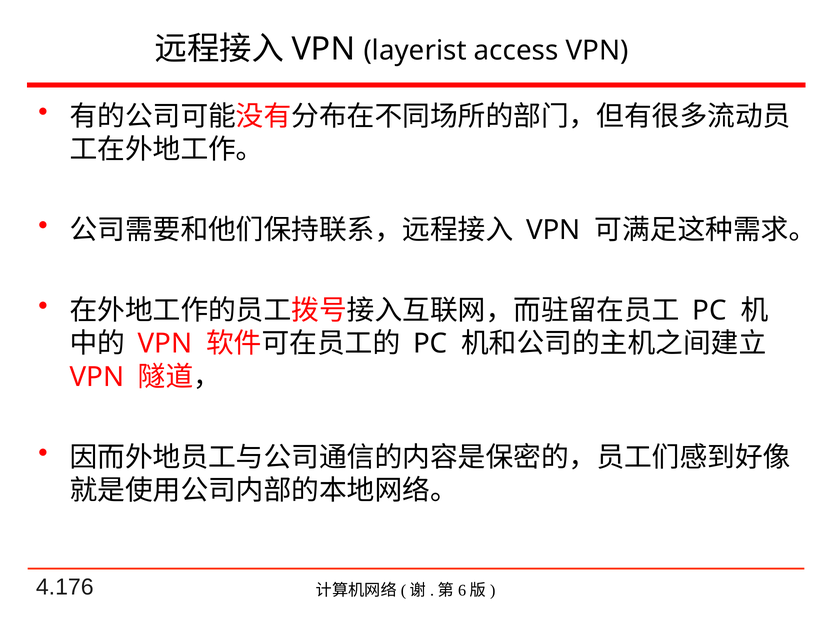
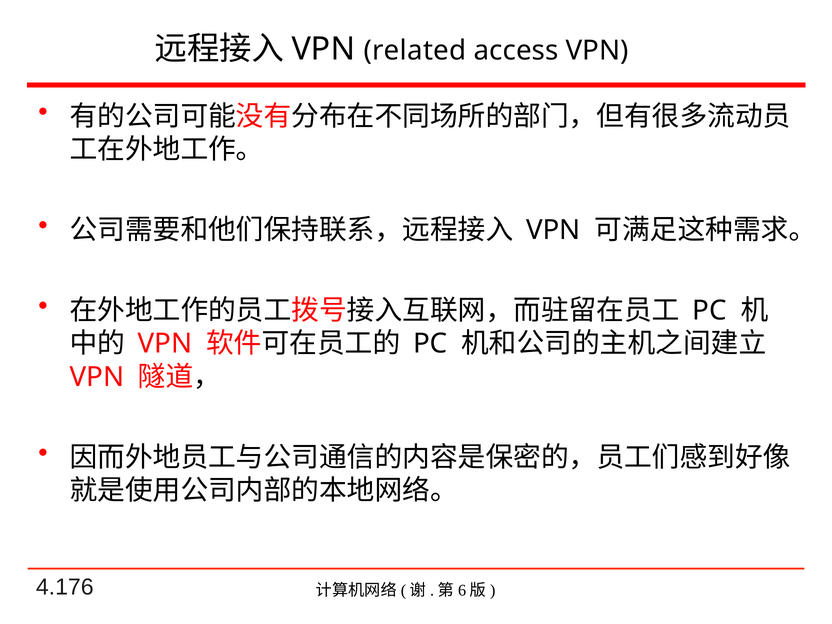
layerist: layerist -> related (415, 51)
